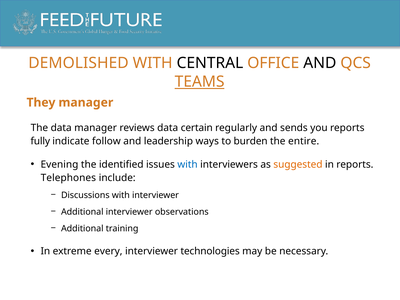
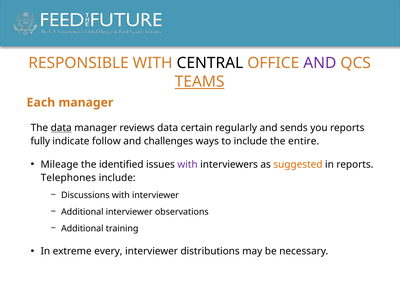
DEMOLISHED: DEMOLISHED -> RESPONSIBLE (79, 63)
AND colour: black -> purple (320, 63)
They: They -> Each (41, 103)
data underline: none -> present (61, 128)
leadership: leadership -> challenges (168, 141)
to burden: burden -> include (251, 141)
Evening: Evening -> Mileage (59, 165)
with colour: blue -> purple (188, 165)
technologies: technologies -> distributions (210, 251)
